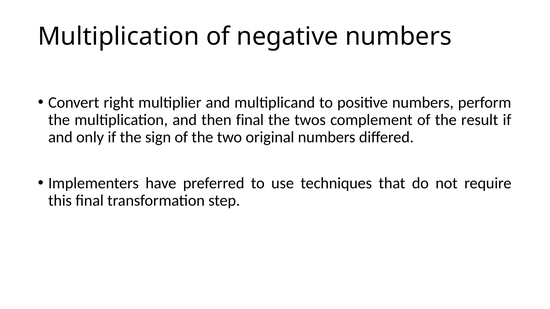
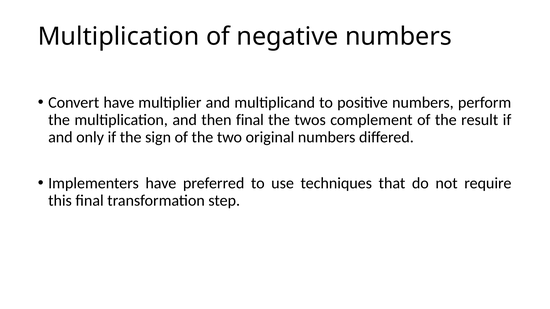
Convert right: right -> have (119, 103)
